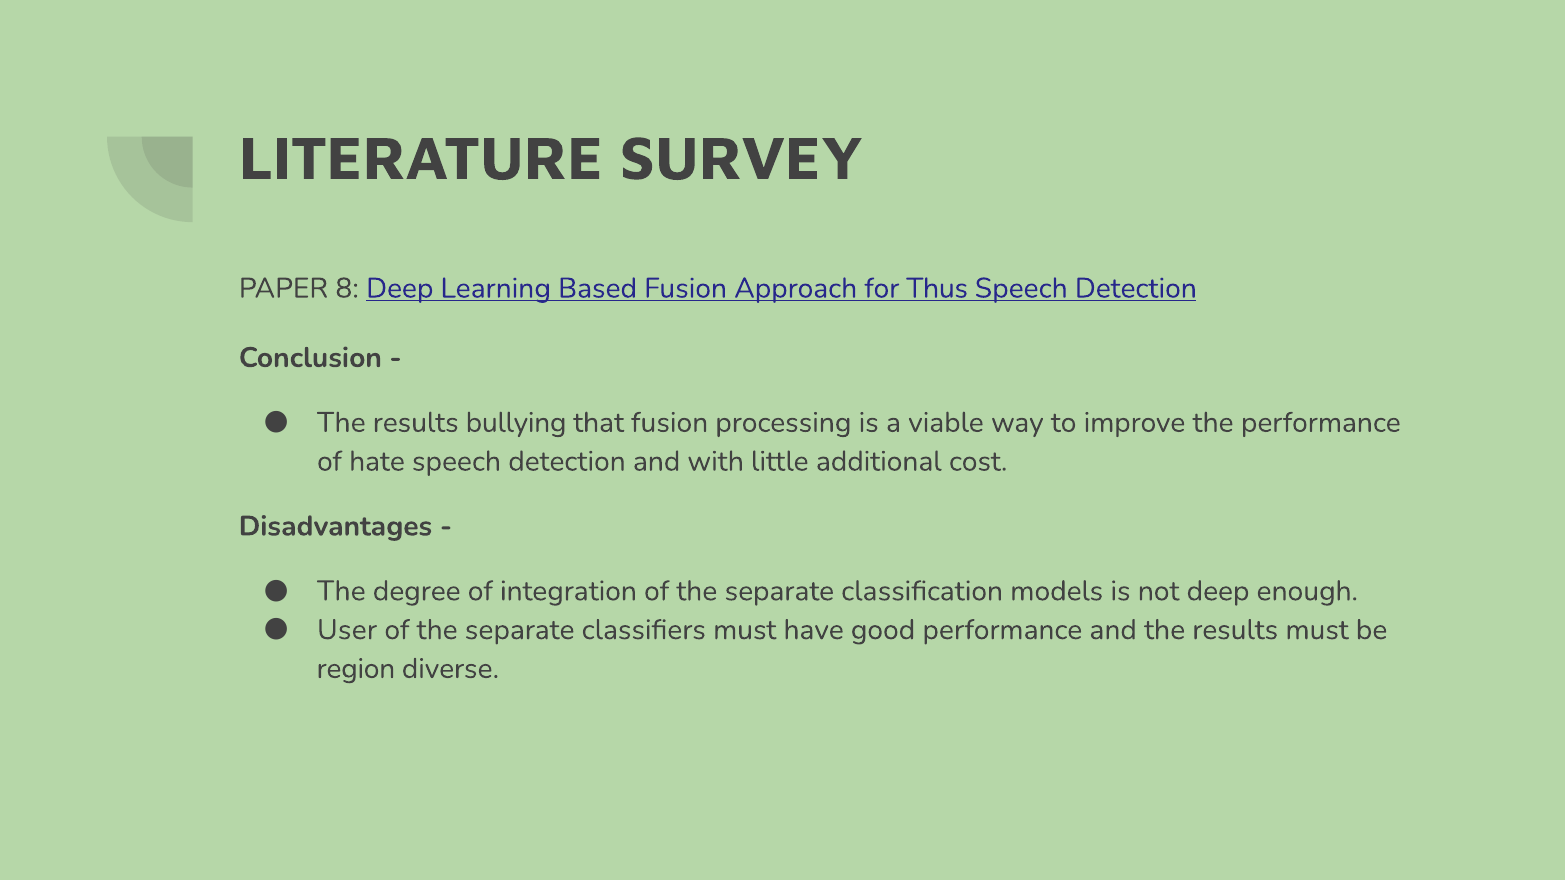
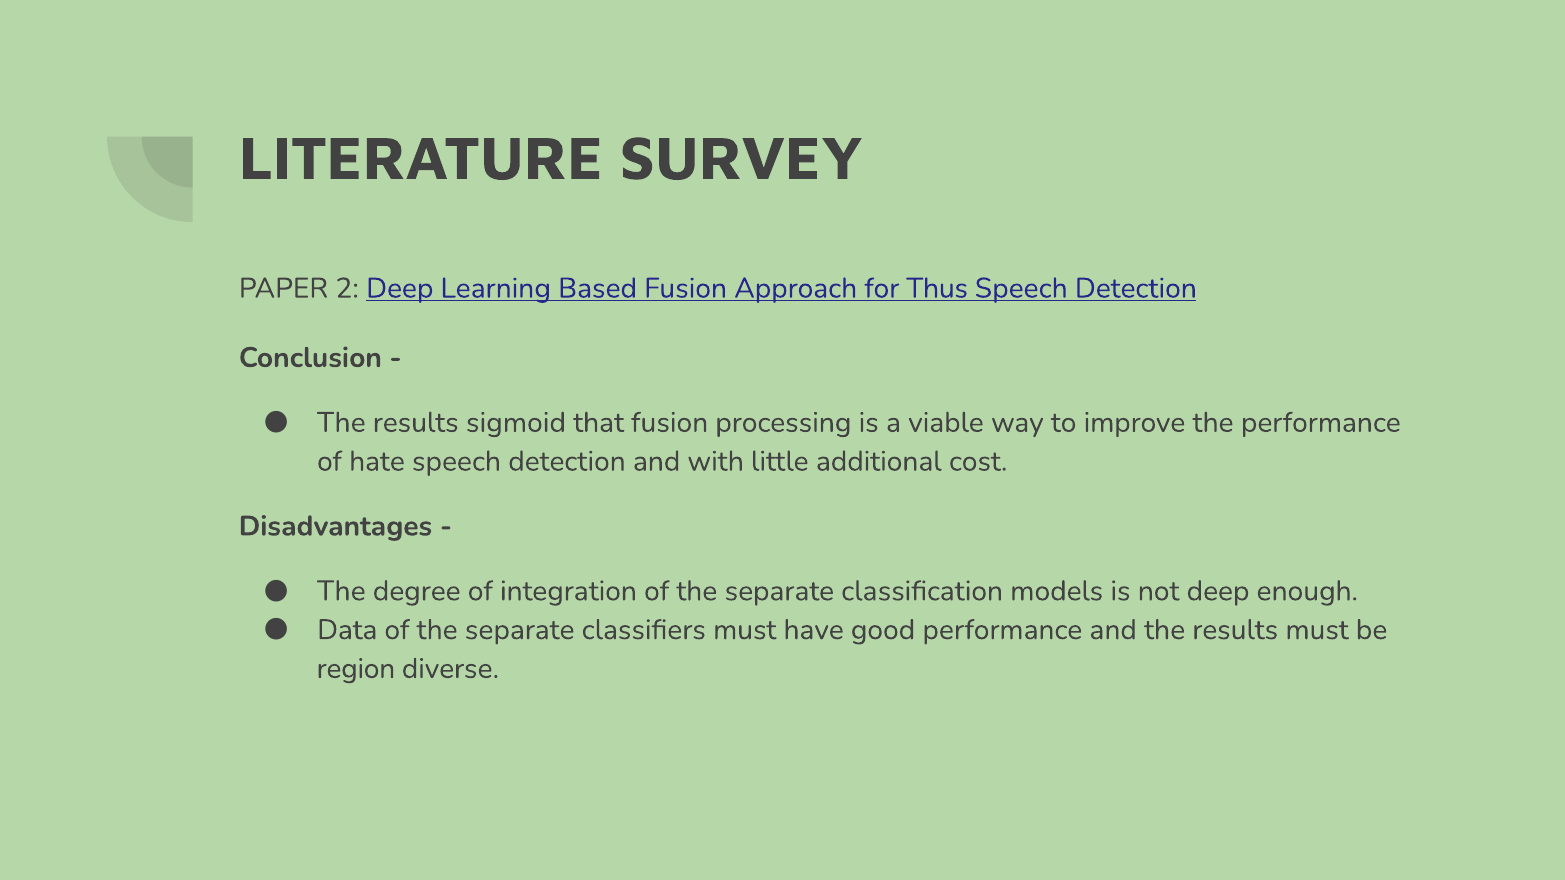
8: 8 -> 2 (347, 288)
bullying: bullying -> sigmoid (516, 423)
User: User -> Data (347, 630)
